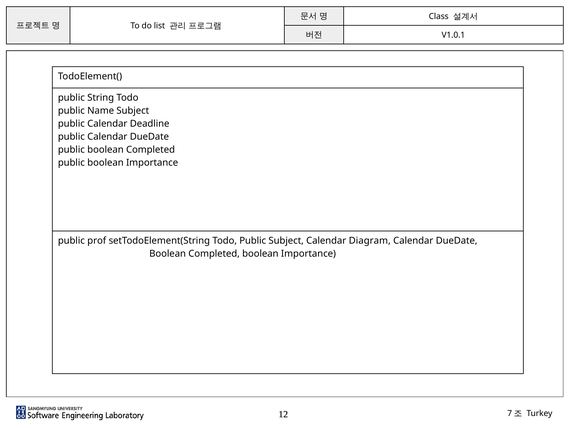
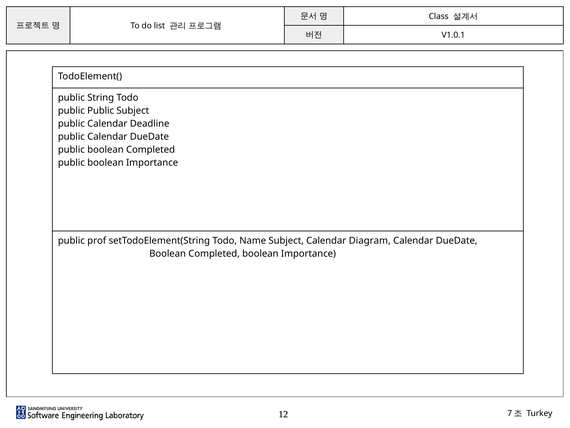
public Name: Name -> Public (101, 111)
setTodoElement(String Todo Public: Public -> Name (253, 240)
